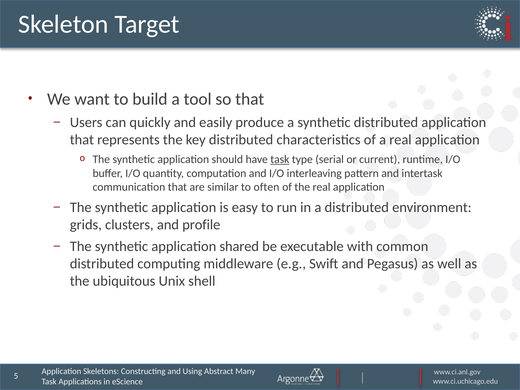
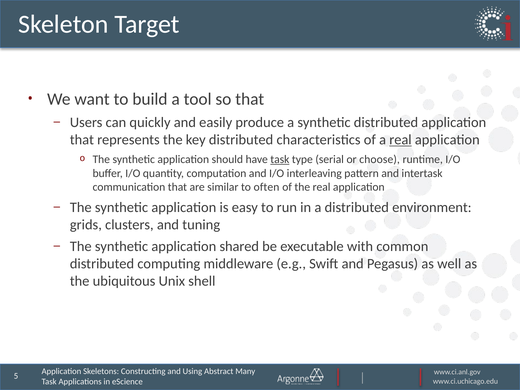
real underline: none -> present (400, 140)
current: current -> choose (380, 159)
profile: profile -> tuning (201, 225)
